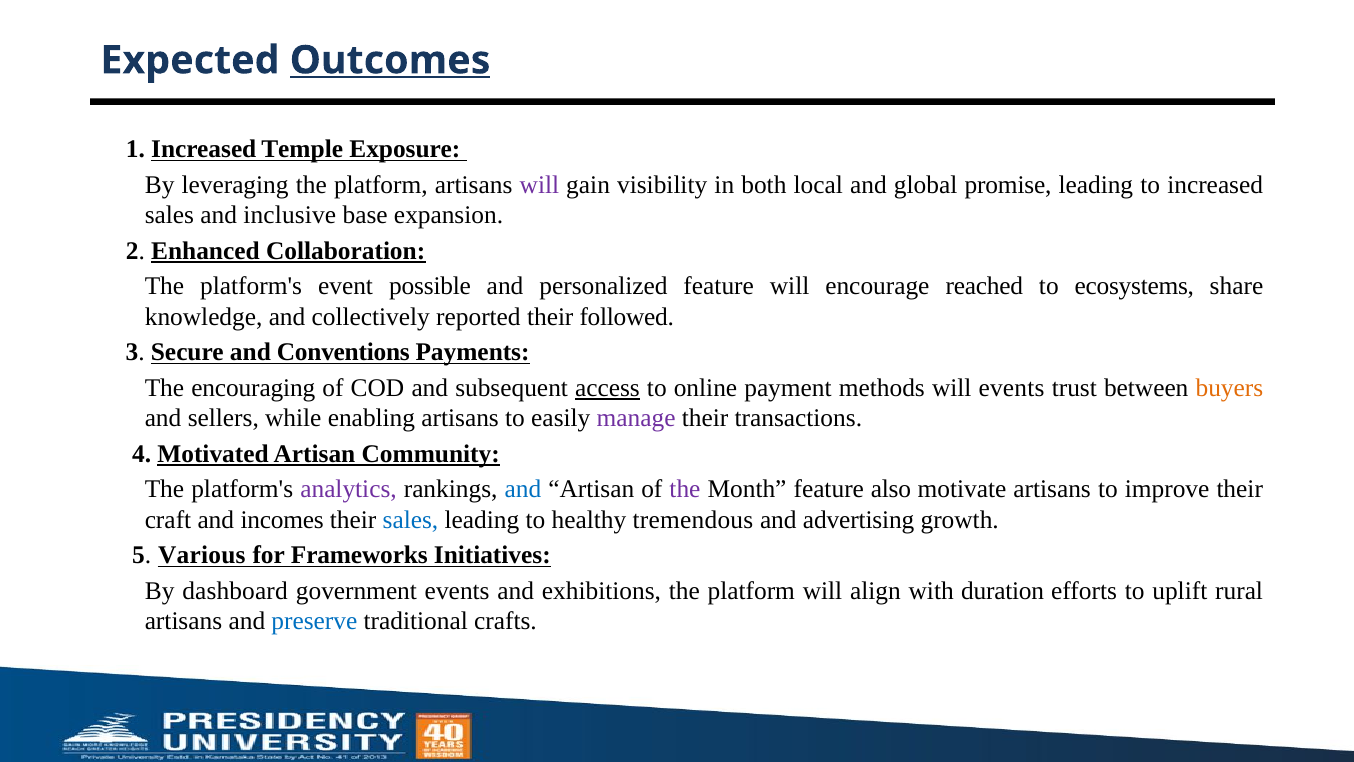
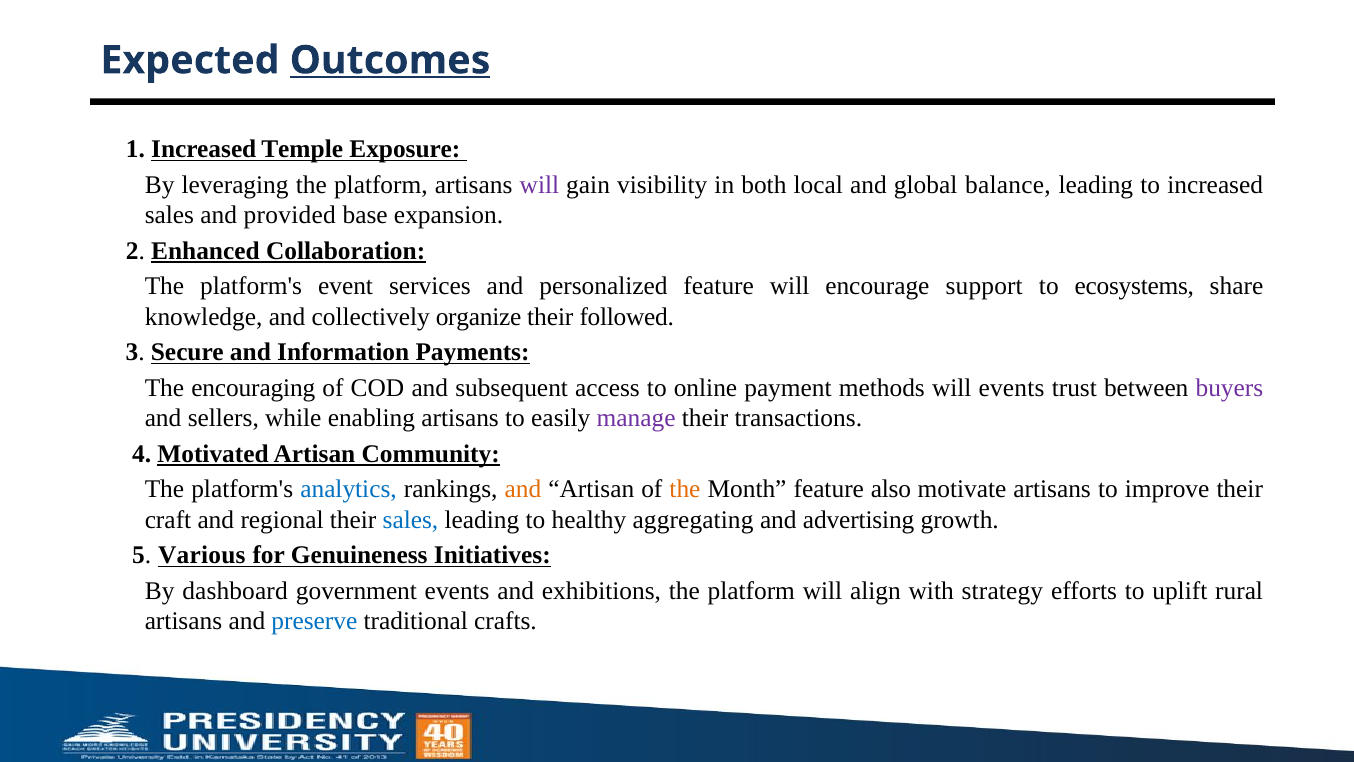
promise: promise -> balance (1008, 185)
inclusive: inclusive -> provided (290, 215)
possible: possible -> services (430, 286)
reached: reached -> support (984, 286)
reported: reported -> organize (479, 317)
Conventions: Conventions -> Information (343, 352)
access underline: present -> none (607, 388)
buyers colour: orange -> purple (1229, 388)
analytics colour: purple -> blue (349, 489)
and colour: blue -> orange (523, 489)
the colour: purple -> orange (685, 489)
incomes: incomes -> regional (282, 520)
tremendous: tremendous -> aggregating (693, 520)
Frameworks: Frameworks -> Genuineness (359, 555)
duration: duration -> strategy (1002, 591)
